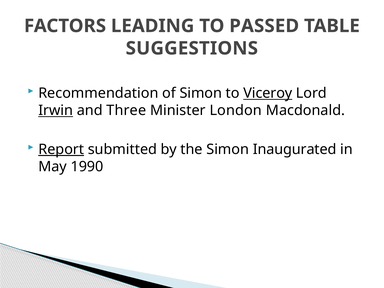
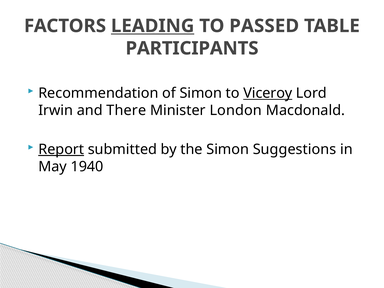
LEADING underline: none -> present (153, 26)
SUGGESTIONS: SUGGESTIONS -> PARTICIPANTS (192, 48)
Irwin underline: present -> none (56, 110)
Three: Three -> There (126, 110)
Inaugurated: Inaugurated -> Suggestions (295, 149)
1990: 1990 -> 1940 (87, 167)
